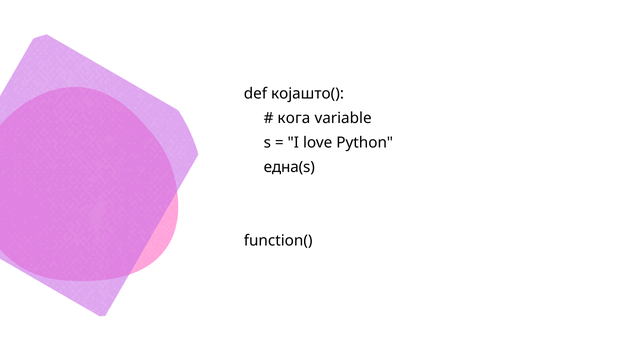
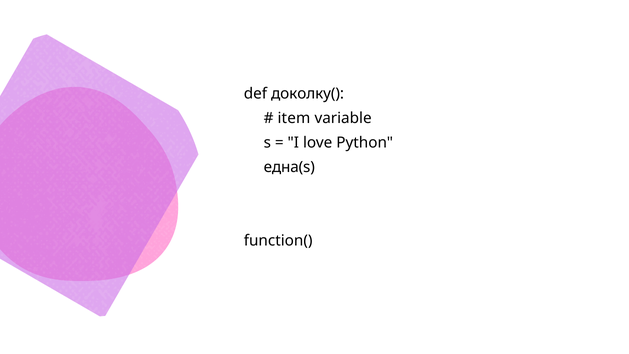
којашто(: којашто( -> доколку( (308, 94)
кога: кога -> item (294, 118)
